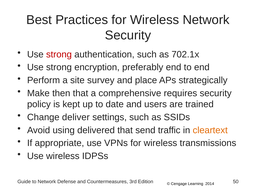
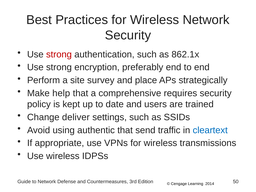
702.1x: 702.1x -> 862.1x (185, 54)
then: then -> help (61, 93)
delivered: delivered -> authentic (96, 130)
cleartext colour: orange -> blue (210, 130)
